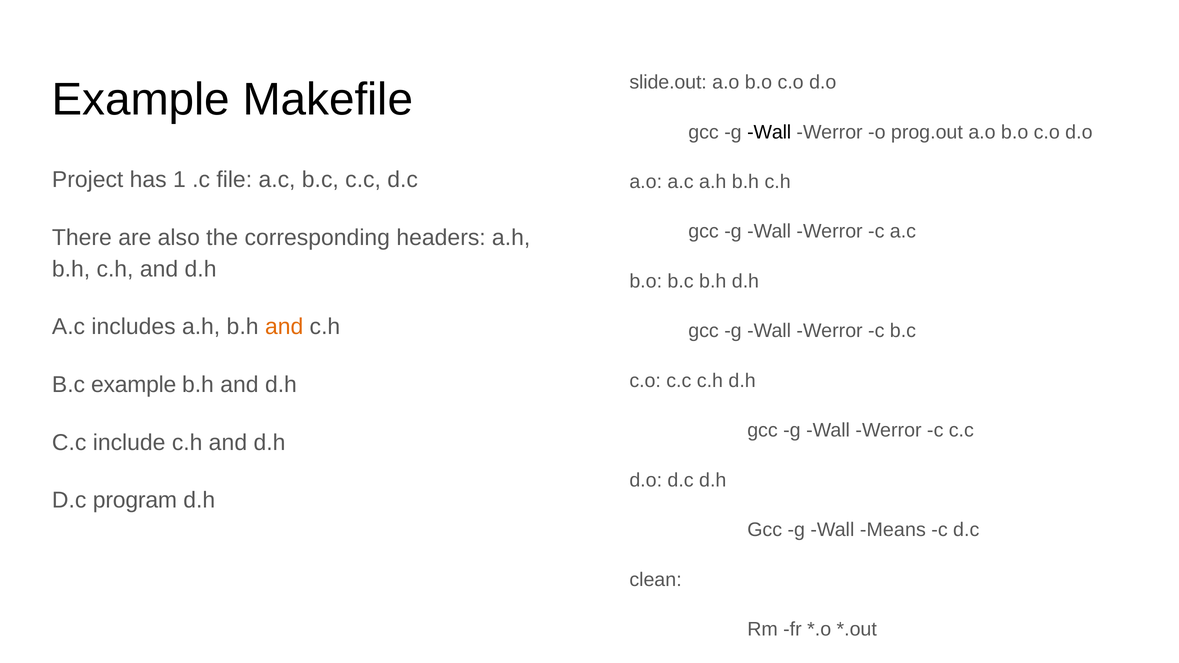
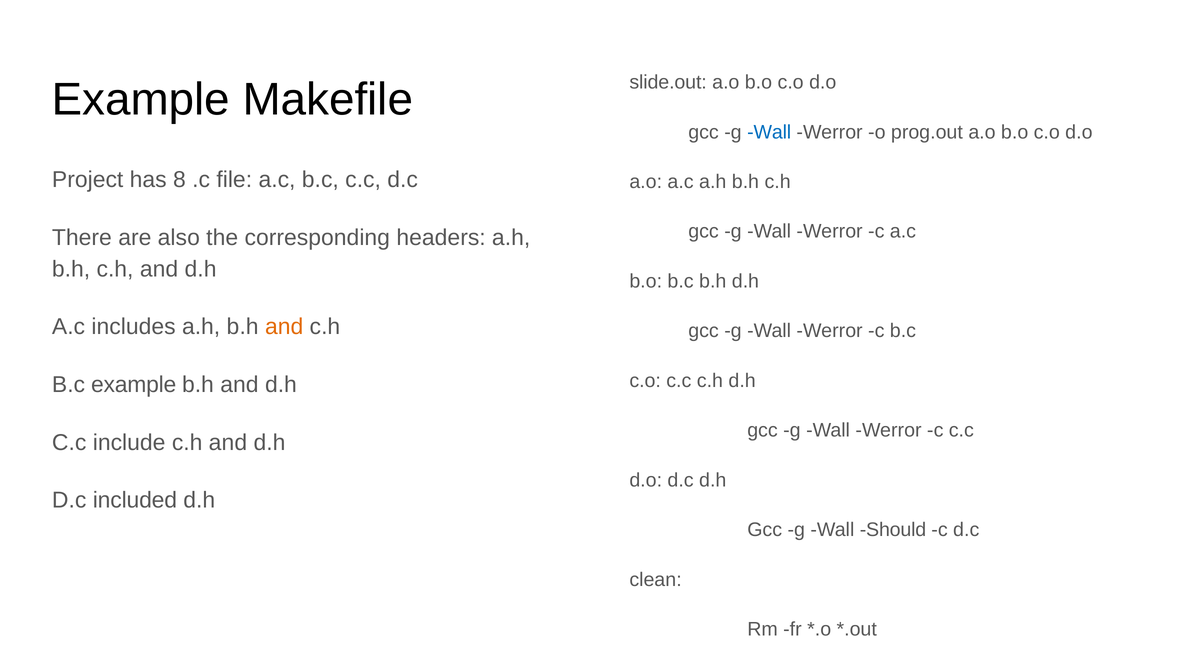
Wall colour: black -> blue (769, 132)
1: 1 -> 8 (179, 180)
program: program -> included (135, 500)
Means: Means -> Should (893, 530)
